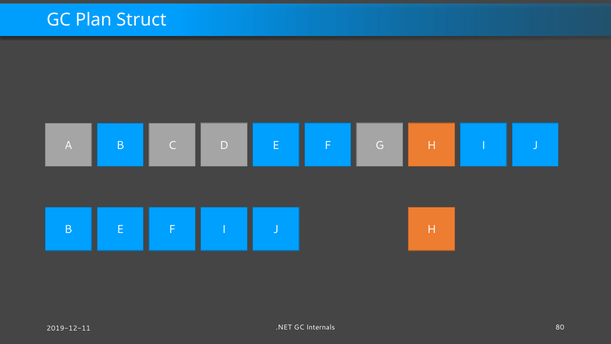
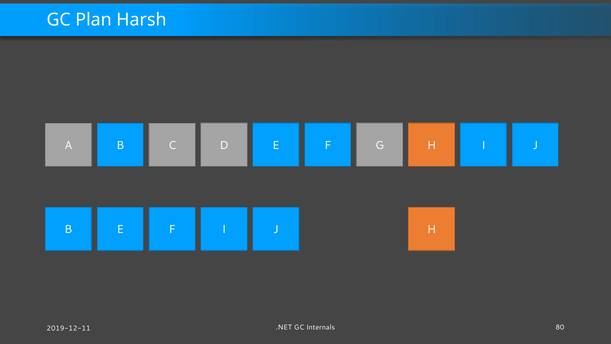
Struct: Struct -> Harsh (141, 20)
